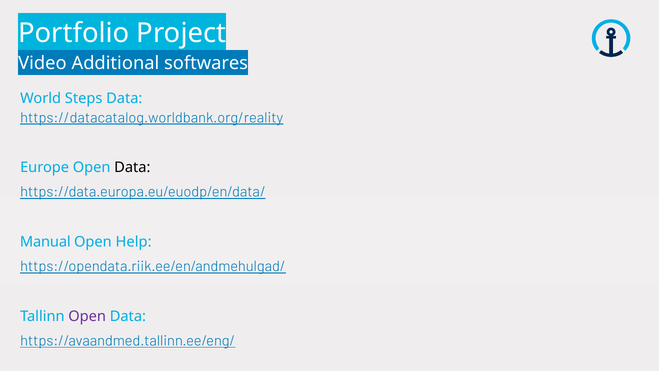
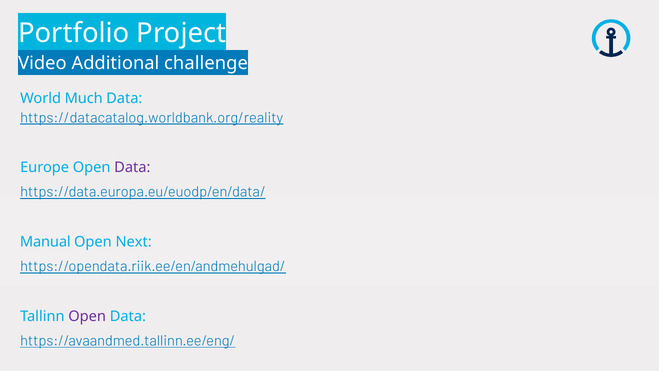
softwares: softwares -> challenge (206, 63)
Steps: Steps -> Much (84, 98)
Data colour: black -> purple (132, 167)
Help: Help -> Next (134, 242)
